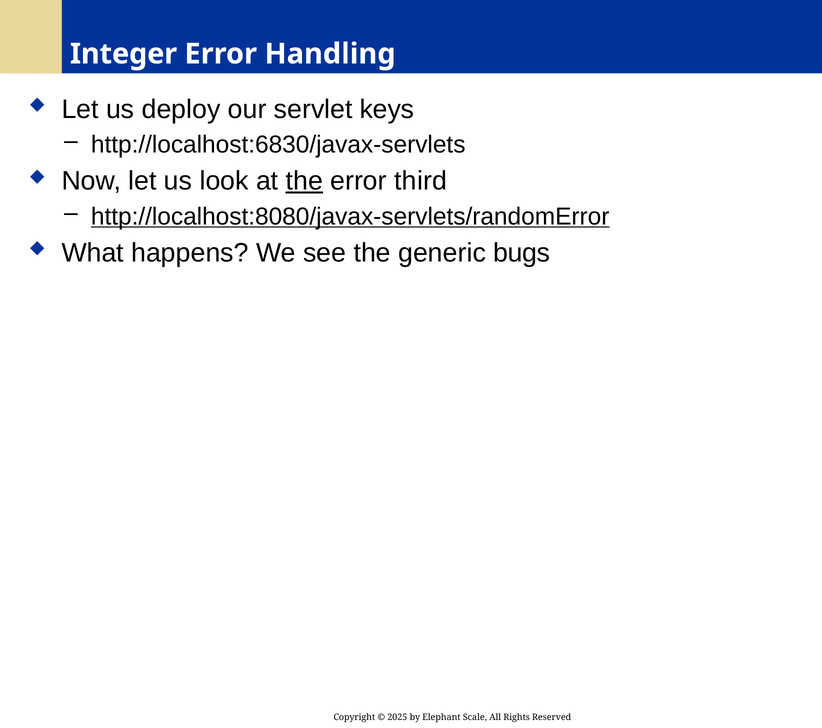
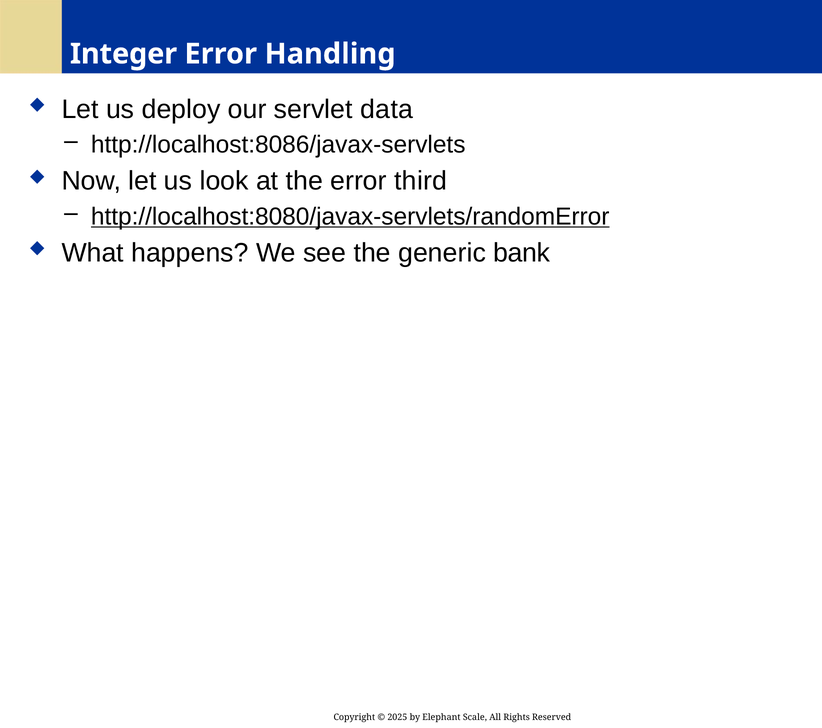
keys: keys -> data (387, 109)
http://localhost:6830/javax-servlets: http://localhost:6830/javax-servlets -> http://localhost:8086/javax-servlets (278, 145)
the underline: present -> none (304, 181)
bugs: bugs -> bank (522, 253)
